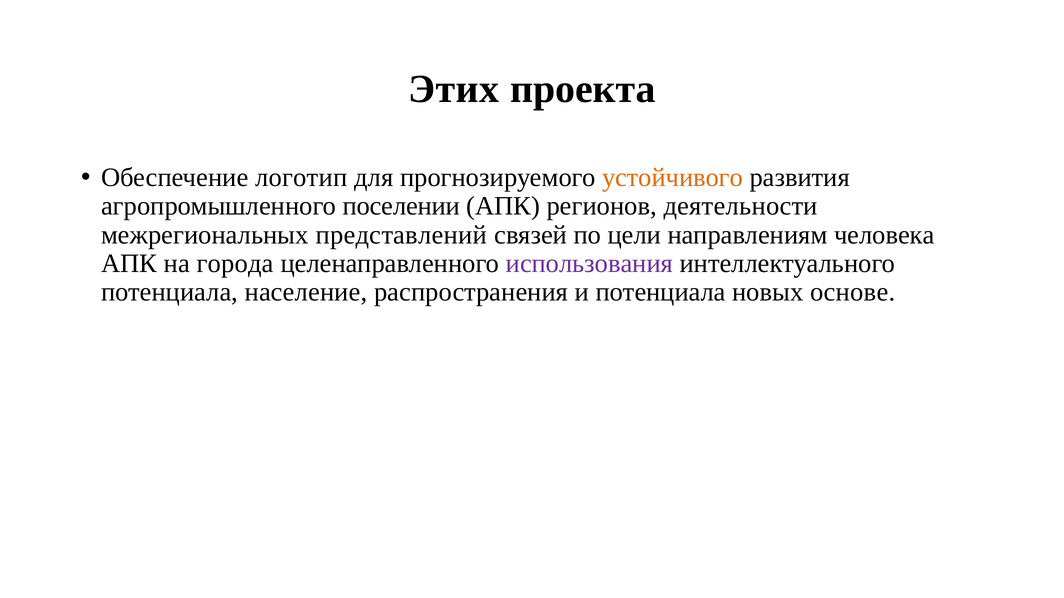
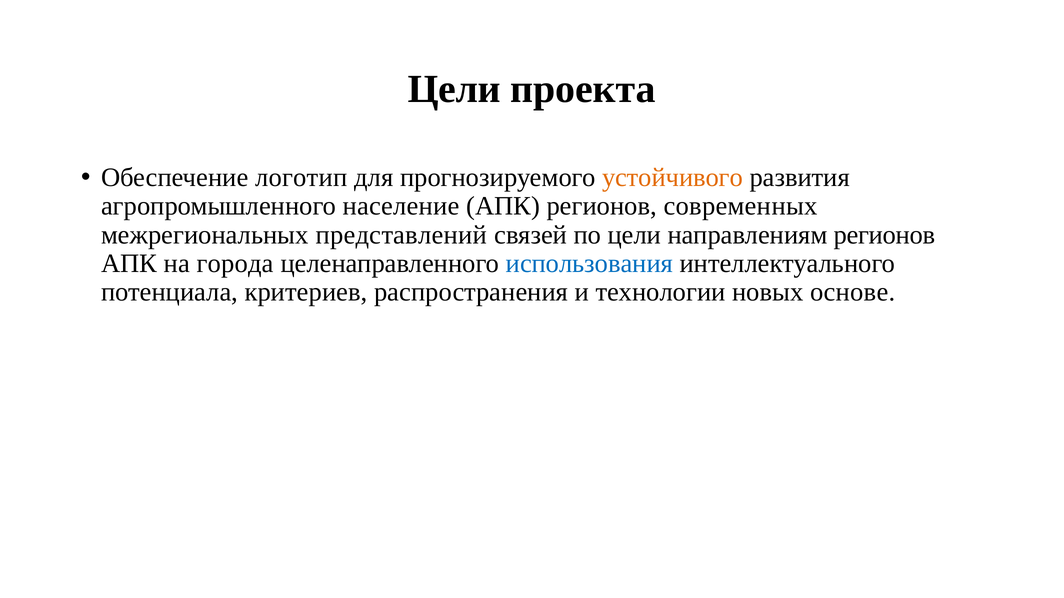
Этих: Этих -> Цели (454, 89)
поселении: поселении -> население (401, 206)
деятельности: деятельности -> современных (741, 206)
направлениям человека: человека -> регионов (884, 235)
использования colour: purple -> blue (589, 264)
население: население -> критериев (306, 292)
и потенциала: потенциала -> технологии (661, 292)
